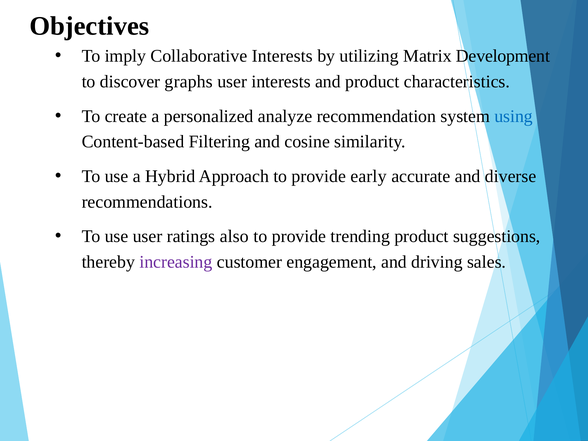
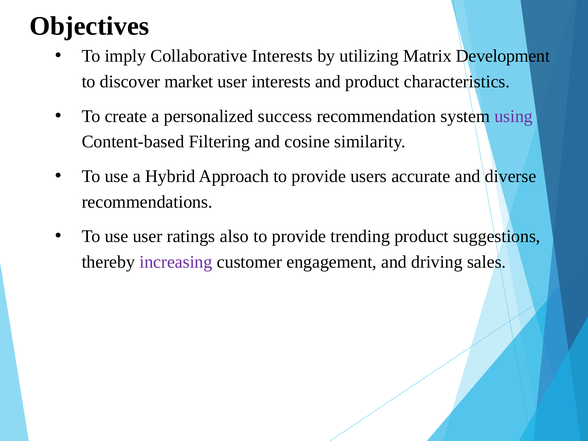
graphs: graphs -> market (189, 82)
analyze: analyze -> success (285, 116)
using colour: blue -> purple (514, 116)
early: early -> users (369, 176)
